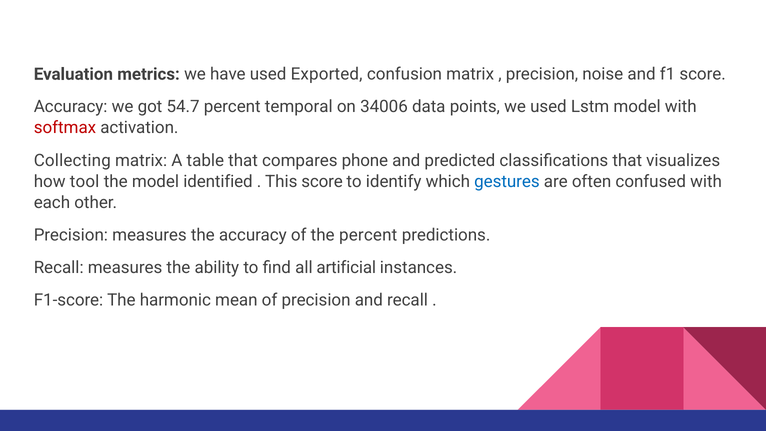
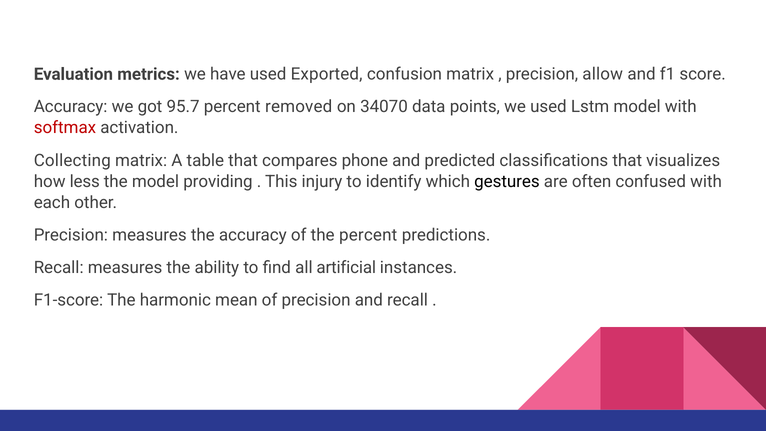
noise: noise -> allow (603, 74)
54.7: 54.7 -> 95.7 (183, 107)
temporal: temporal -> removed (299, 107)
34006: 34006 -> 34070 (384, 107)
tool: tool -> less (85, 181)
identified: identified -> providing (218, 181)
This score: score -> injury (322, 181)
gestures colour: blue -> black (507, 181)
